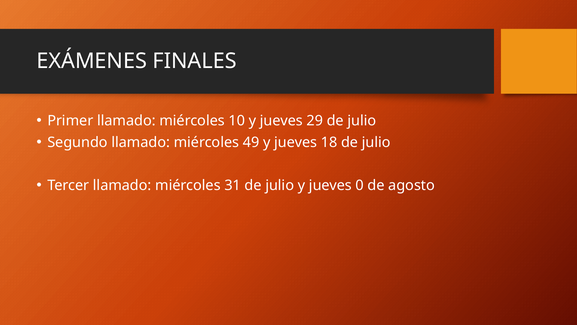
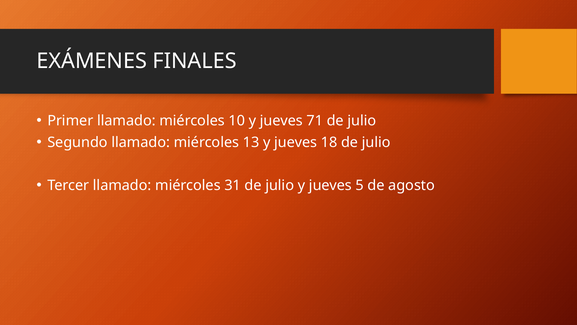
29: 29 -> 71 (315, 120)
49: 49 -> 13 (251, 142)
0: 0 -> 5 (360, 185)
